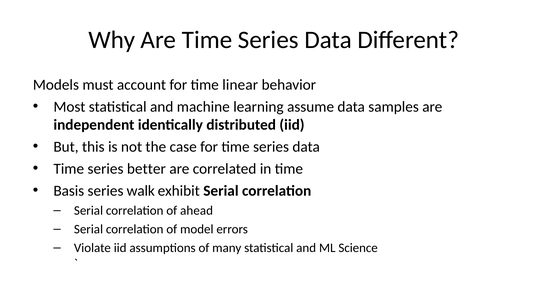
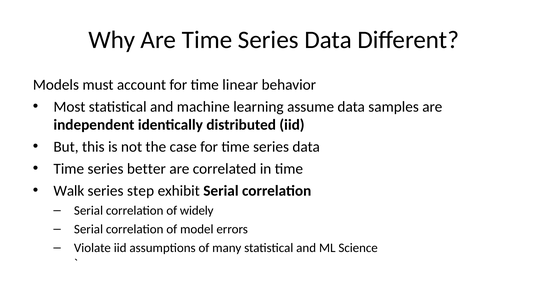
Basis: Basis -> Walk (69, 191)
walk: walk -> step (141, 191)
ahead: ahead -> widely (197, 211)
